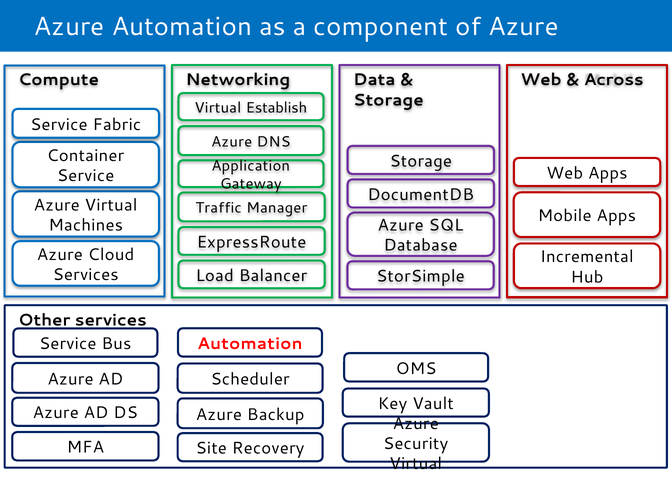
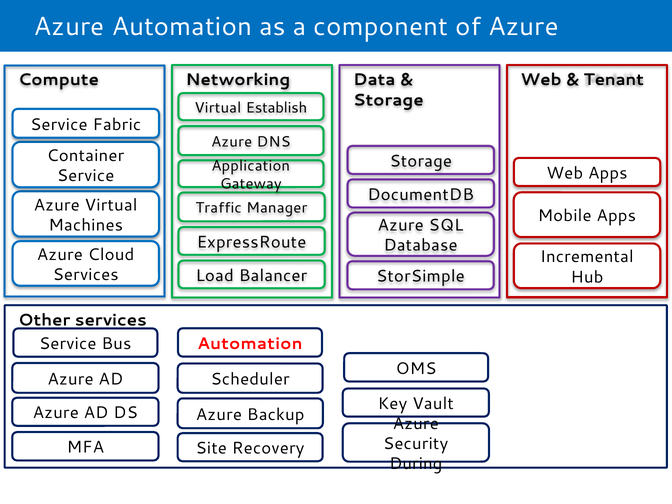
Across: Across -> Tenant (614, 80)
Virtual: Virtual -> During (416, 464)
